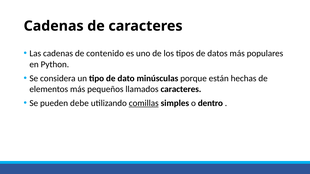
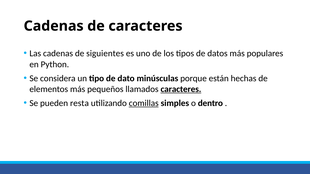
contenido: contenido -> siguientes (105, 54)
caracteres underline: none -> present (181, 89)
debe: debe -> resta (79, 103)
